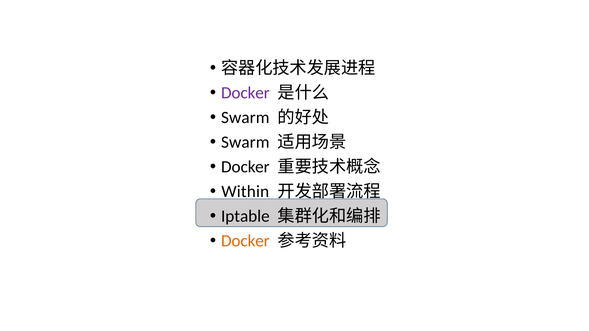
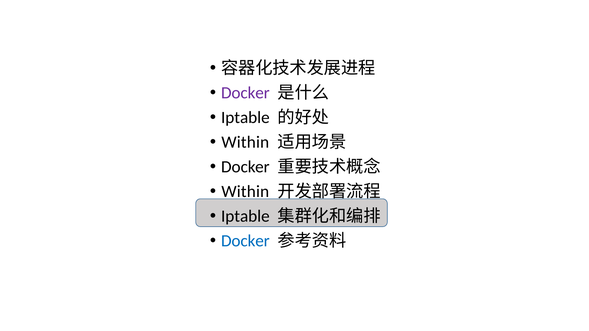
Swarm: Swarm -> Iptable (245, 118)
Swarm: Swarm -> Within (245, 142)
Docker colour: orange -> blue (245, 241)
